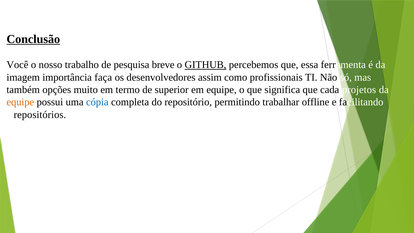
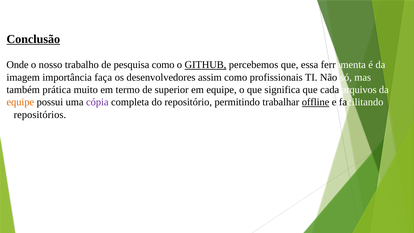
Você: Você -> Onde (18, 65)
pesquisa breve: breve -> como (163, 65)
opções: opções -> prática (57, 90)
projetos: projetos -> arquivos (359, 90)
cópia colour: blue -> purple (97, 102)
offline underline: none -> present (316, 102)
